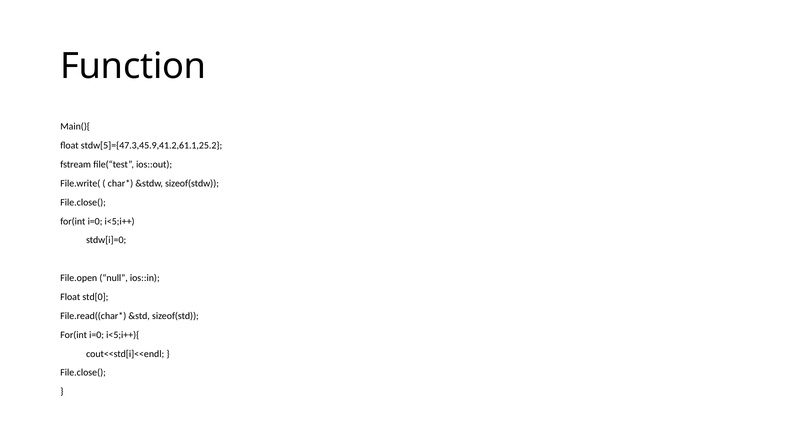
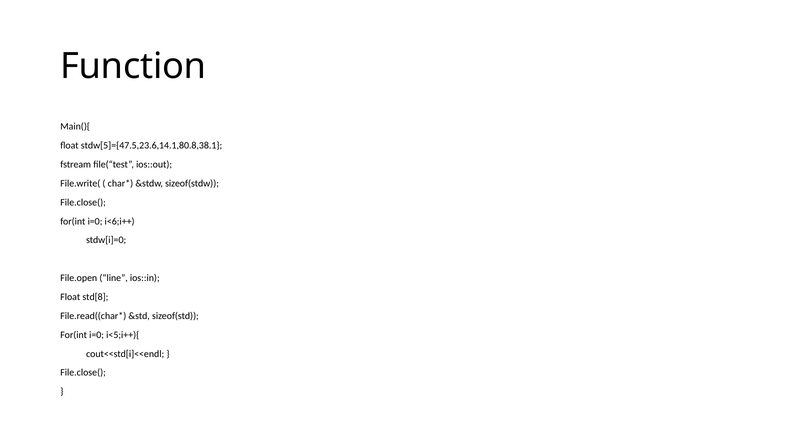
stdw[5]={47.3,45.9,41.2,61.1,25.2: stdw[5]={47.3,45.9,41.2,61.1,25.2 -> stdw[5]={47.5,23.6,14.1,80.8,38.1 (151, 146)
i<5;i++: i<5;i++ -> i<6;i++ (120, 221)
null: null -> line (114, 278)
std[0: std[0 -> std[8 (95, 297)
